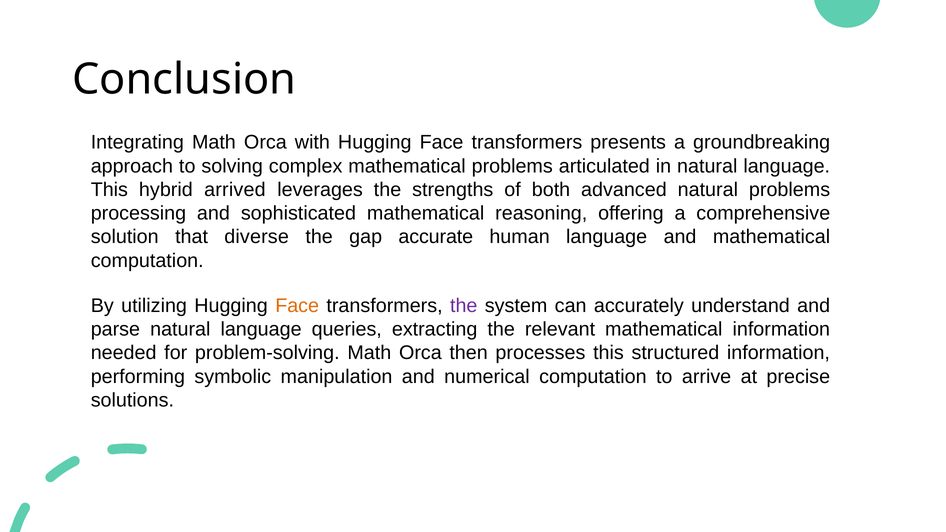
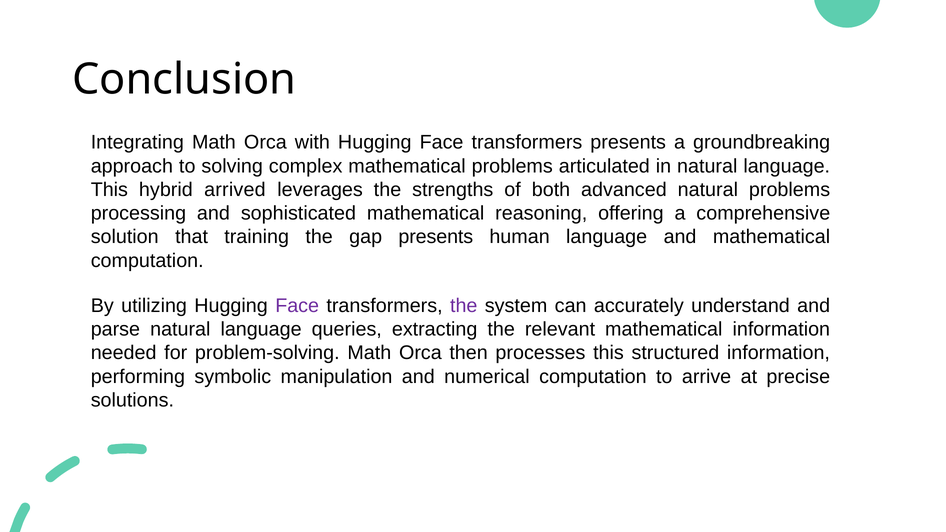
diverse: diverse -> training (257, 237)
gap accurate: accurate -> presents (436, 237)
Face colour: orange -> purple (297, 306)
